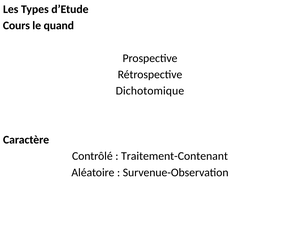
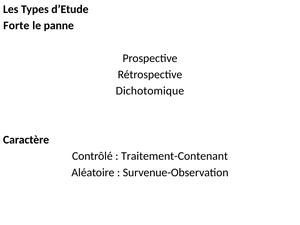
Cours: Cours -> Forte (16, 26)
quand: quand -> panne (59, 26)
